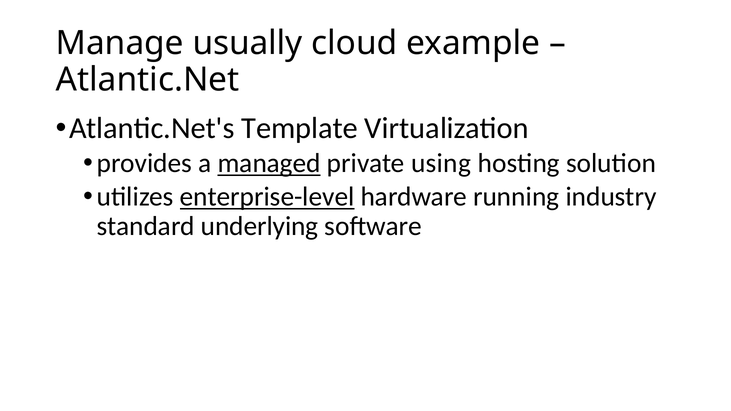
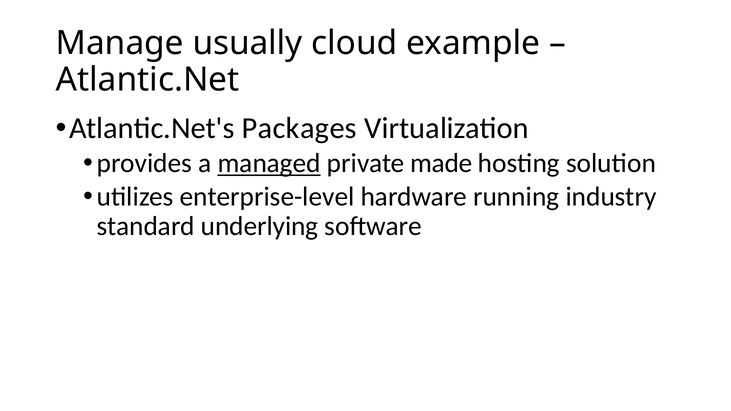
Template: Template -> Packages (299, 128)
using: using -> made (441, 164)
enterprise-level underline: present -> none (267, 197)
